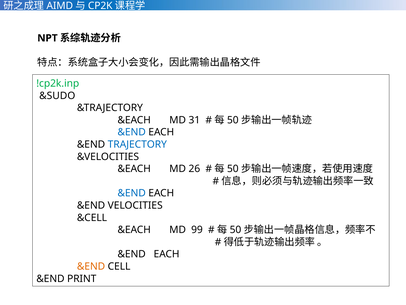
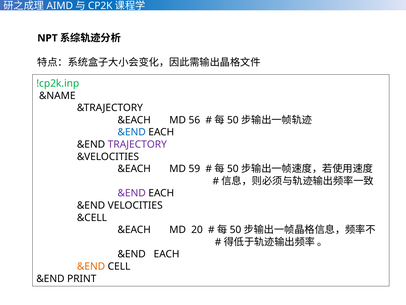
&SUDO: &SUDO -> &NAME (57, 96)
31: 31 -> 56 (194, 120)
TRAJECTORY colour: blue -> purple (137, 144)
26: 26 -> 59 (194, 169)
&END colour: blue -> purple (132, 193)
99: 99 -> 20 (197, 229)
